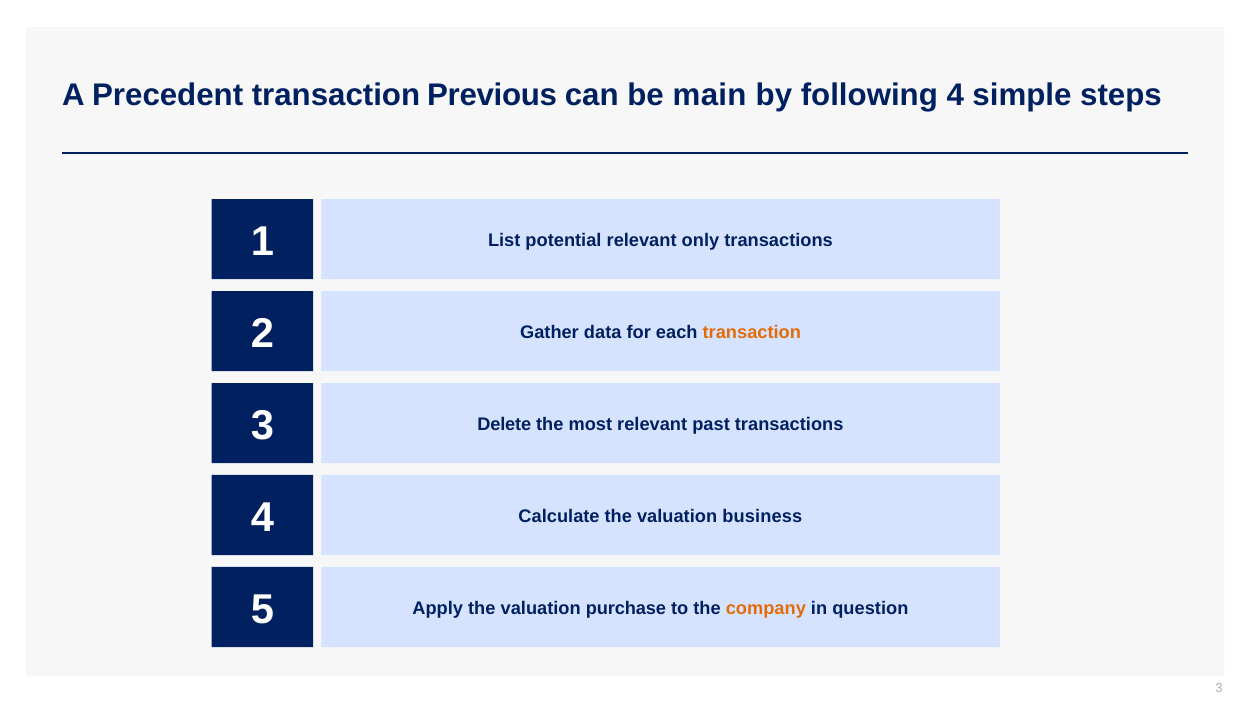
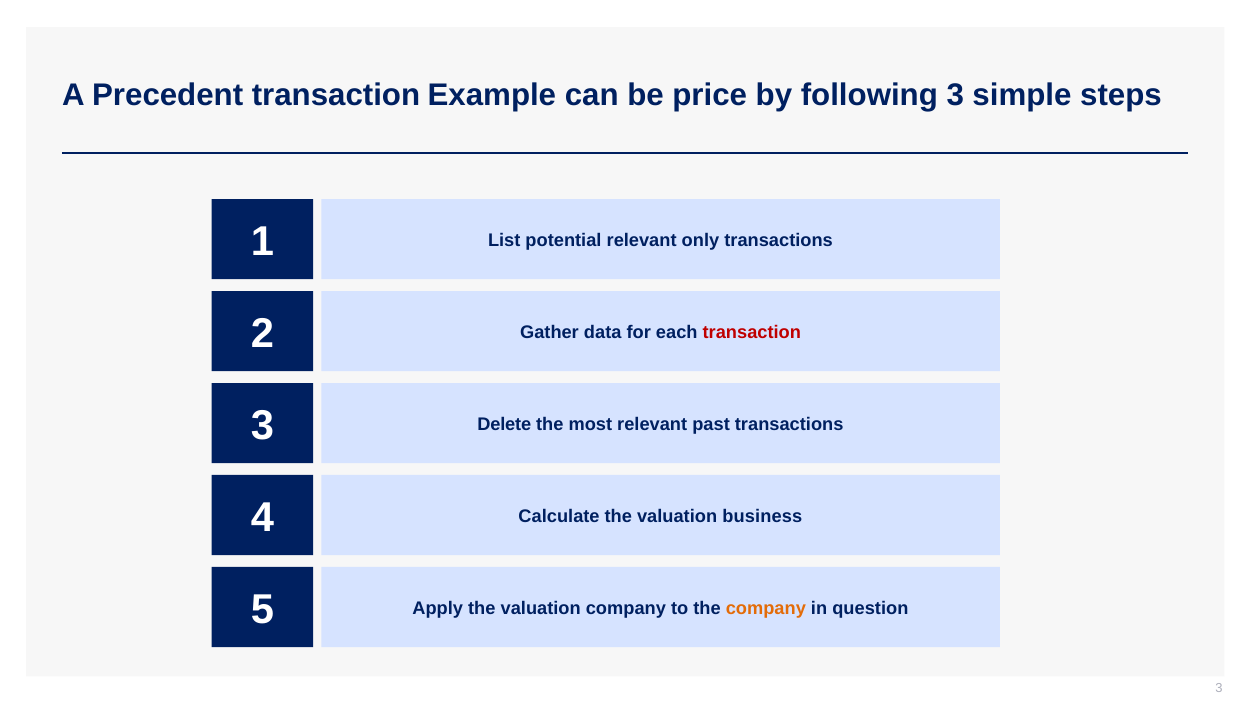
Previous: Previous -> Example (492, 96)
main: main -> price (710, 96)
following 4: 4 -> 3 (955, 96)
transaction colour: orange -> red (752, 332)
valuation purchase: purchase -> company (626, 608)
